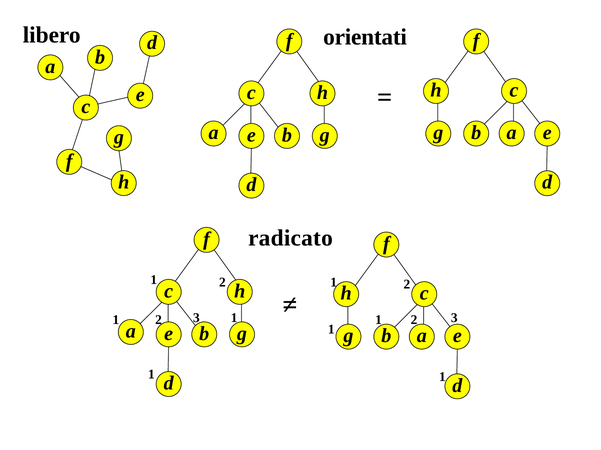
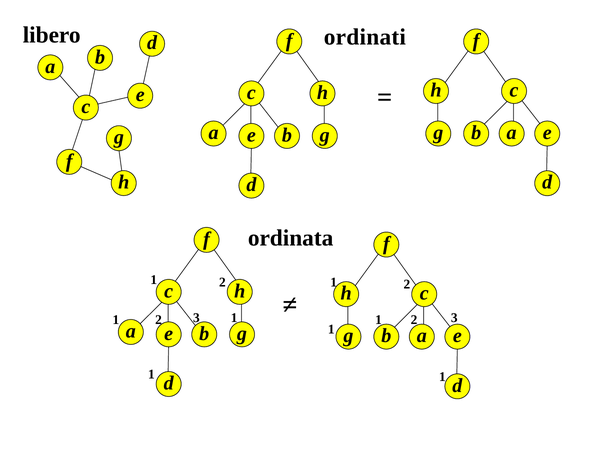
orientati: orientati -> ordinati (365, 37)
radicato: radicato -> ordinata (291, 238)
